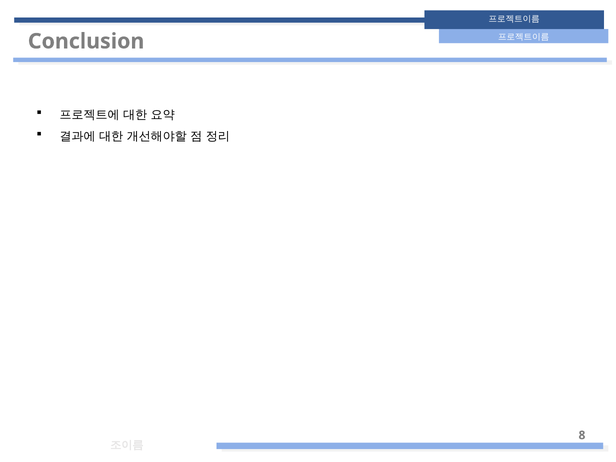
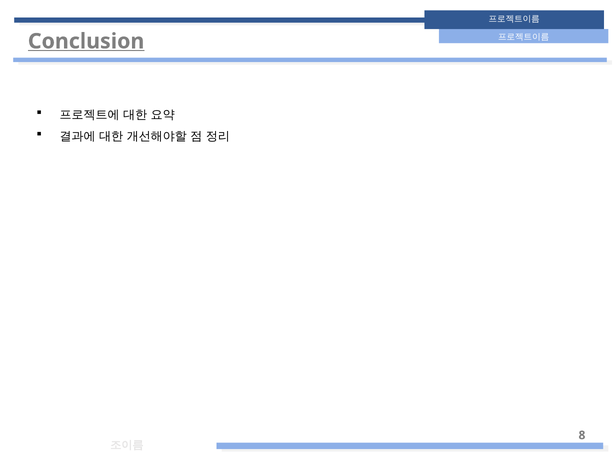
Conclusion underline: none -> present (86, 41)
